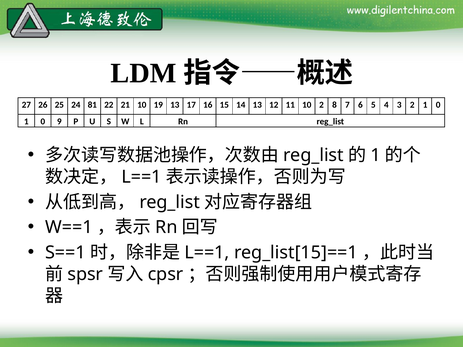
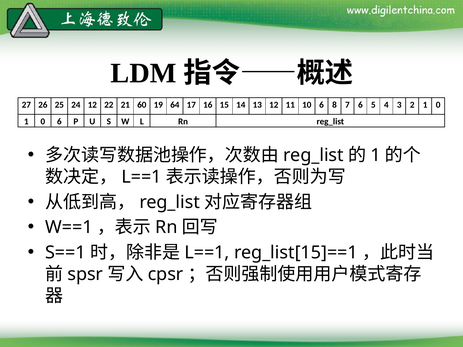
24 81: 81 -> 12 (92, 105)
21 10: 10 -> 60 (142, 105)
19 13: 13 -> 64 (175, 105)
10 2: 2 -> 6 (322, 105)
0 9: 9 -> 6 (59, 122)
